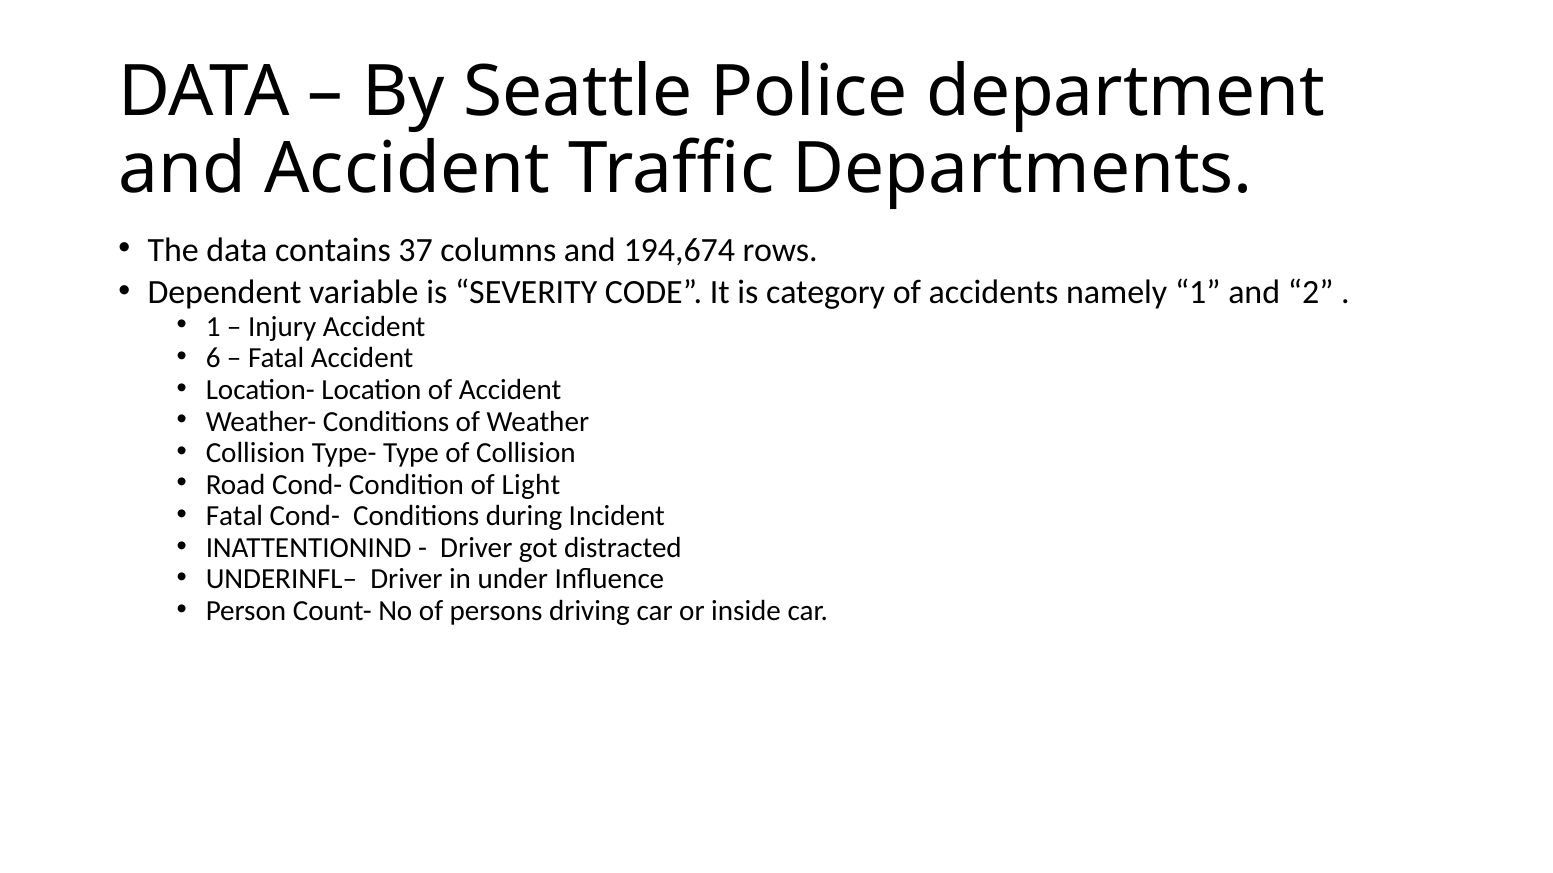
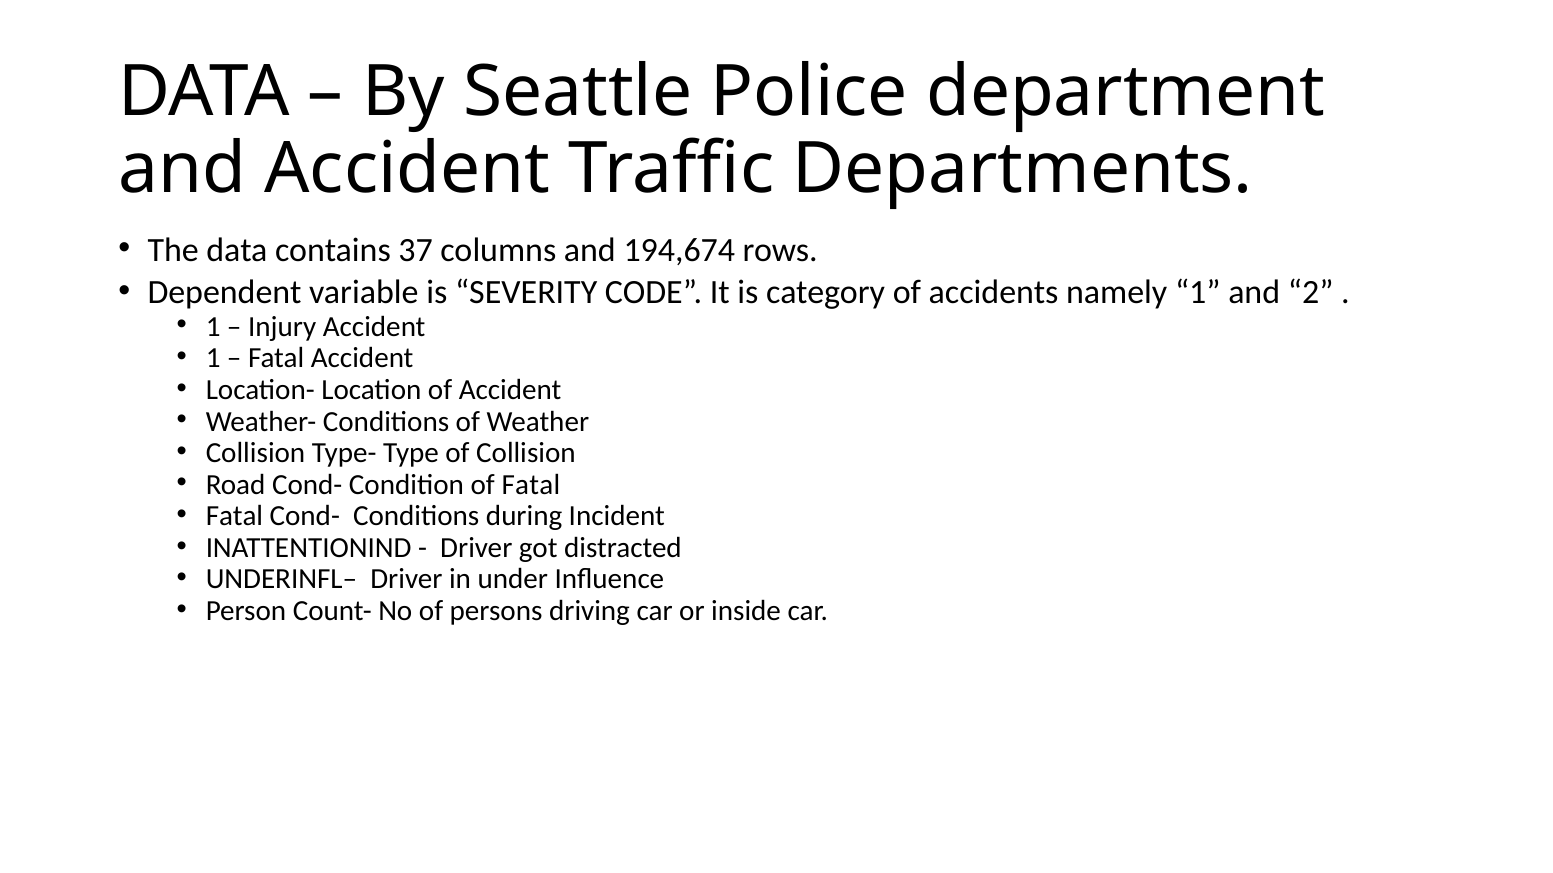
6: 6 -> 1 (213, 359)
of Light: Light -> Fatal (531, 485)
